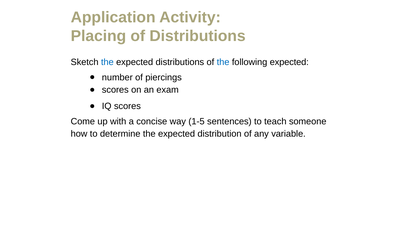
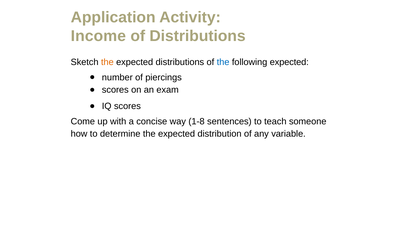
Placing: Placing -> Income (98, 36)
the colour: blue -> orange (107, 62)
1-5: 1-5 -> 1-8 (197, 121)
